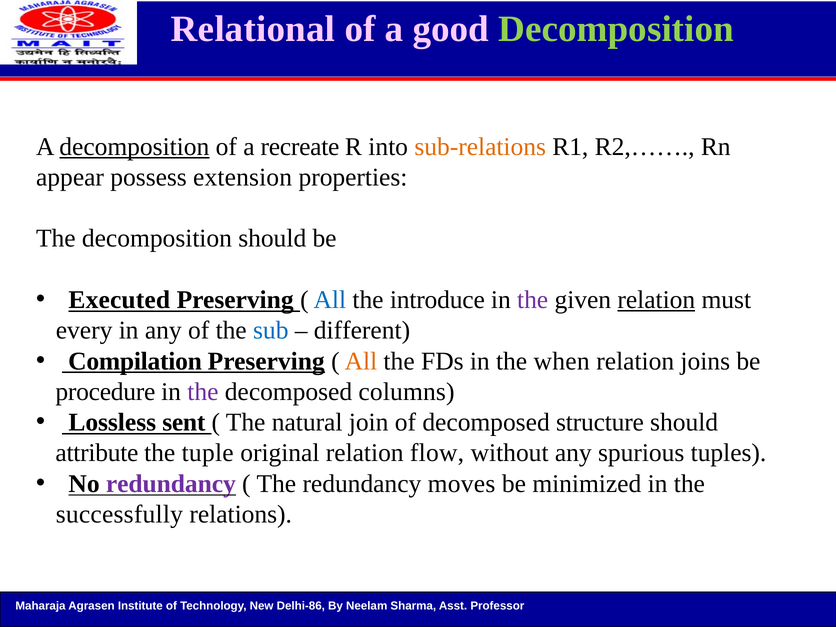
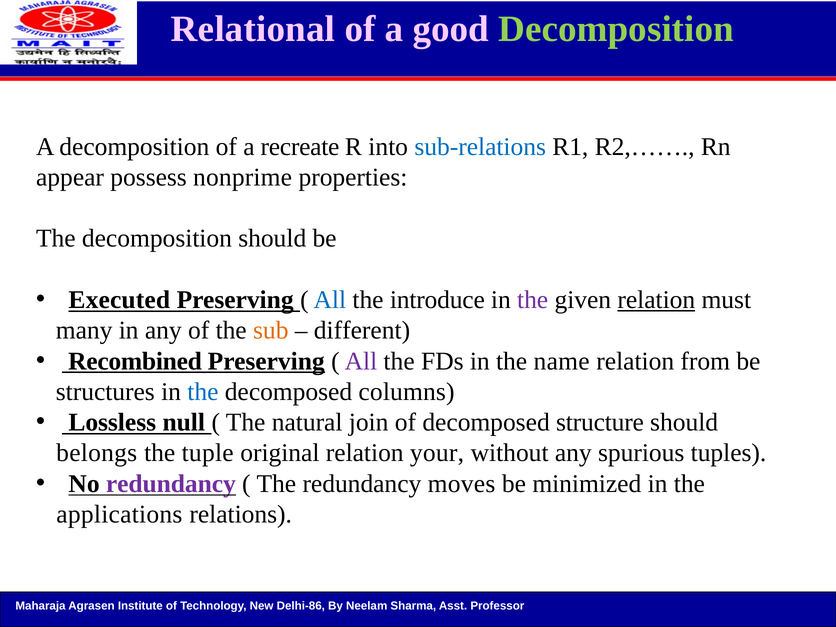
decomposition underline: present -> none (134, 147)
sub-relations colour: orange -> blue (480, 147)
extension: extension -> nonprime (243, 177)
every: every -> many (84, 330)
sub colour: blue -> orange (271, 330)
Compilation: Compilation -> Recombined (135, 361)
All colour: orange -> purple (361, 361)
when: when -> name (562, 361)
joins: joins -> from (705, 361)
procedure: procedure -> structures (105, 392)
the colour: purple -> blue (203, 392)
sent: sent -> null (184, 422)
attribute: attribute -> belongs (97, 453)
flow: flow -> your (437, 453)
successfully: successfully -> applications (119, 514)
